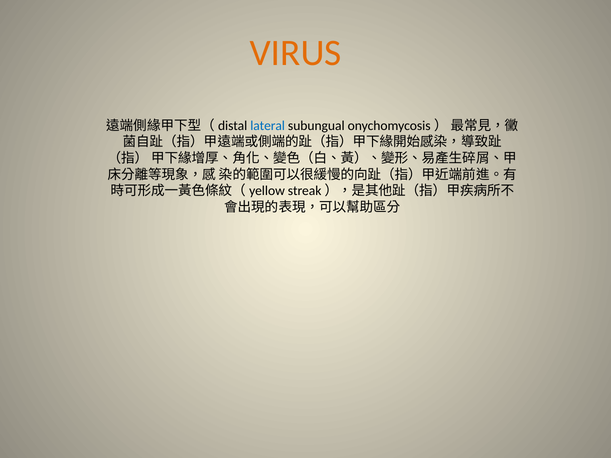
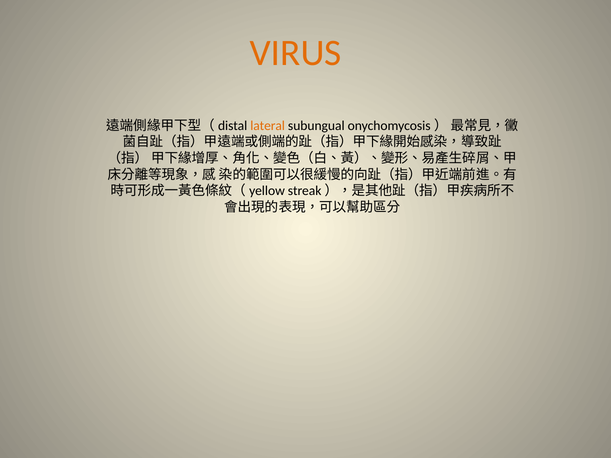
lateral colour: blue -> orange (268, 126)
